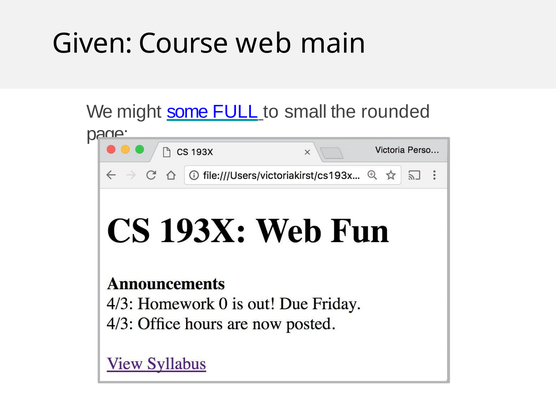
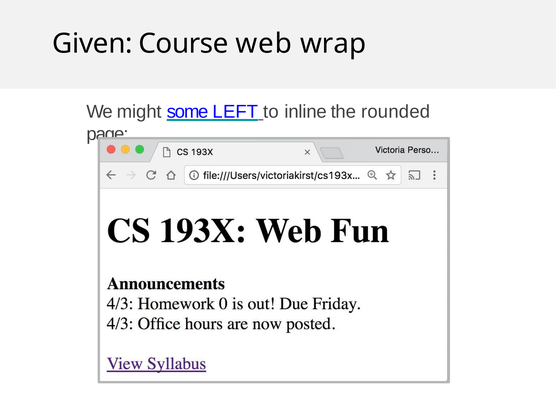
main: main -> wrap (333, 44)
FULL: FULL -> LEFT (235, 112)
small: small -> inline (306, 112)
